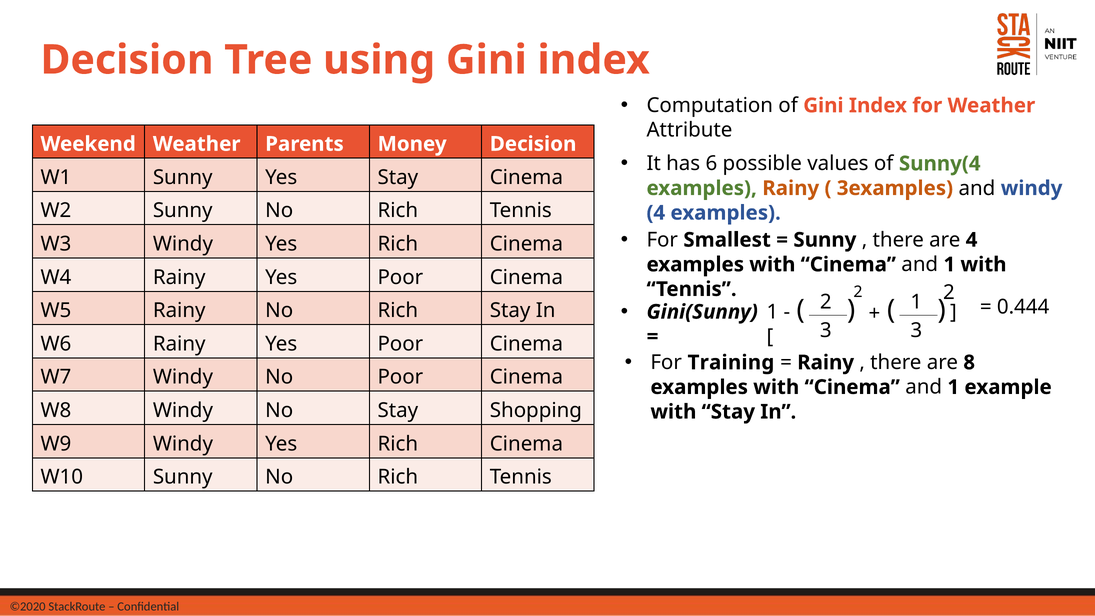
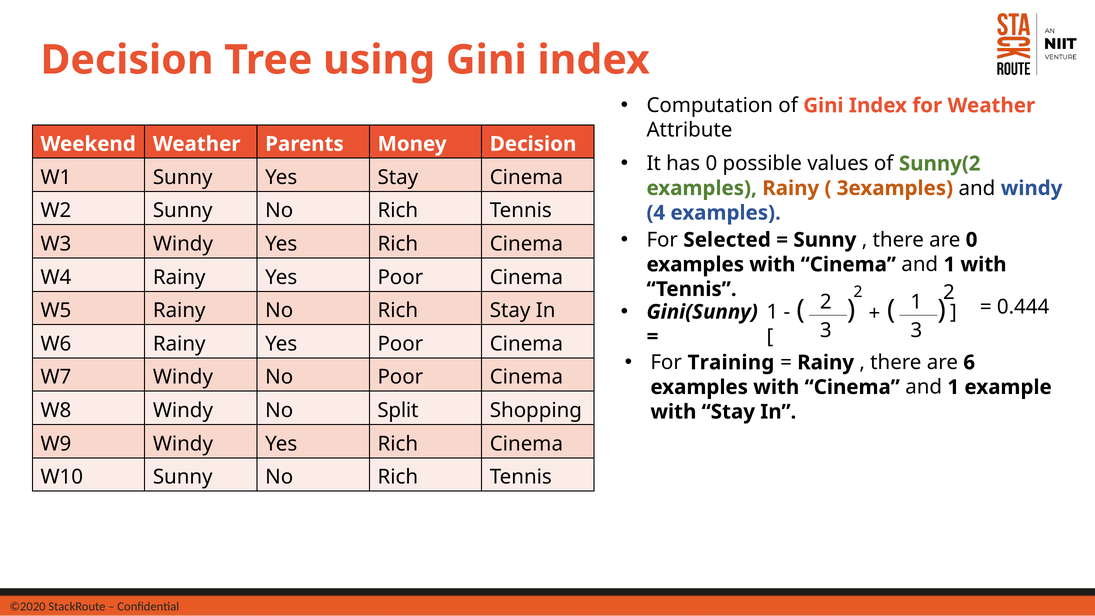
has 6: 6 -> 0 (711, 164)
Sunny(4: Sunny(4 -> Sunny(2 (940, 164)
Smallest: Smallest -> Selected (727, 240)
are 4: 4 -> 0 (972, 240)
8: 8 -> 6 (969, 362)
No Stay: Stay -> Split (398, 410)
